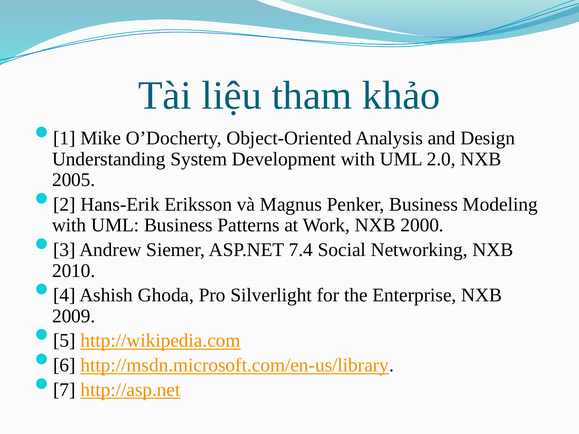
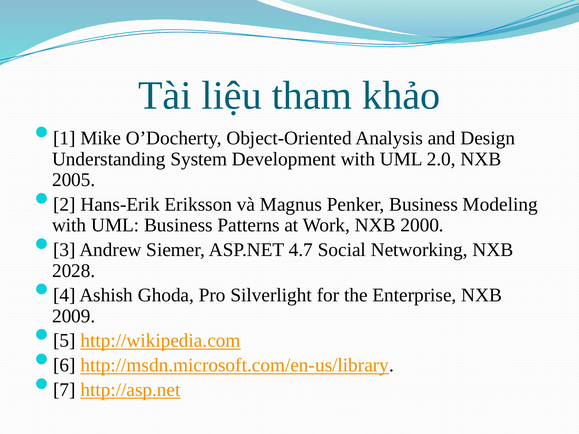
7.4: 7.4 -> 4.7 (301, 250)
2010: 2010 -> 2028 (74, 271)
